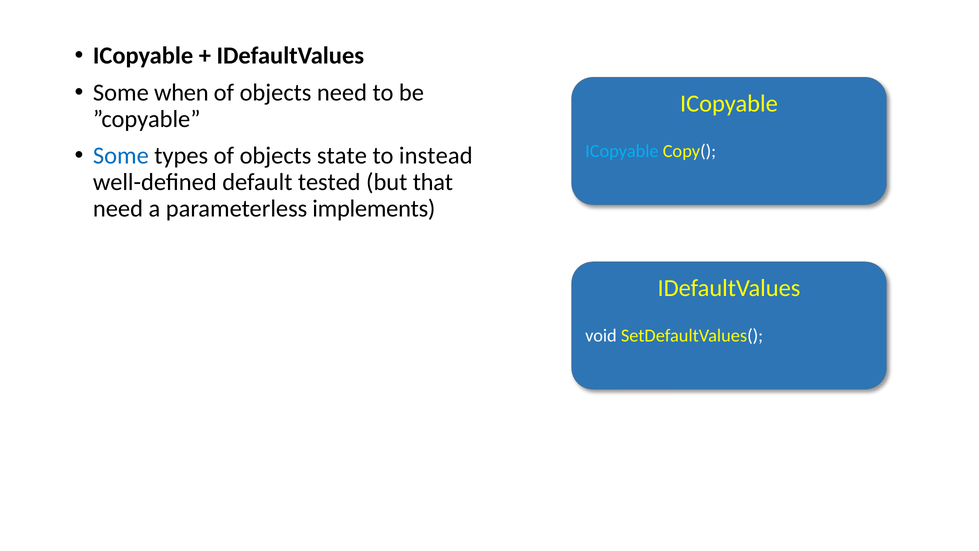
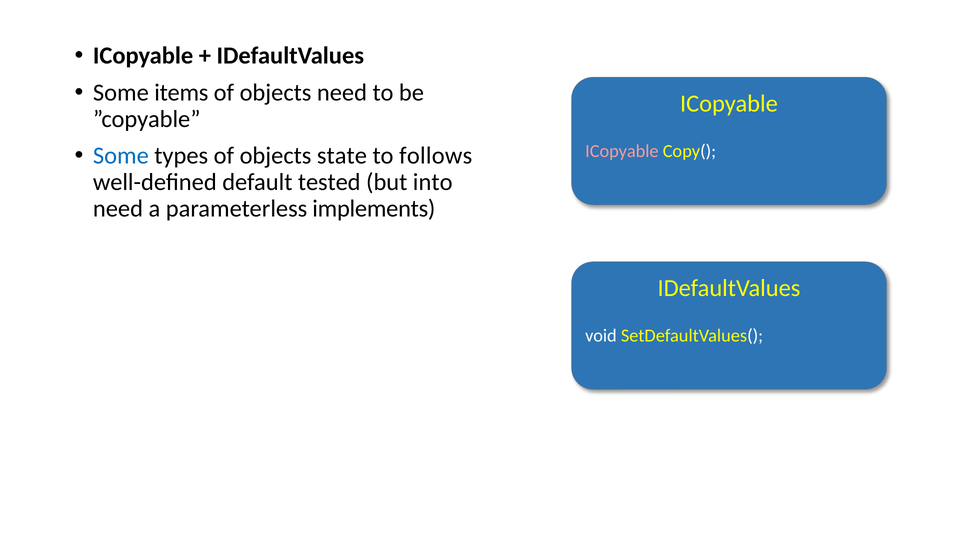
when: when -> items (181, 92)
instead: instead -> follows (436, 155)
ICopyable colour: light blue -> pink (622, 151)
that: that -> into (433, 182)
